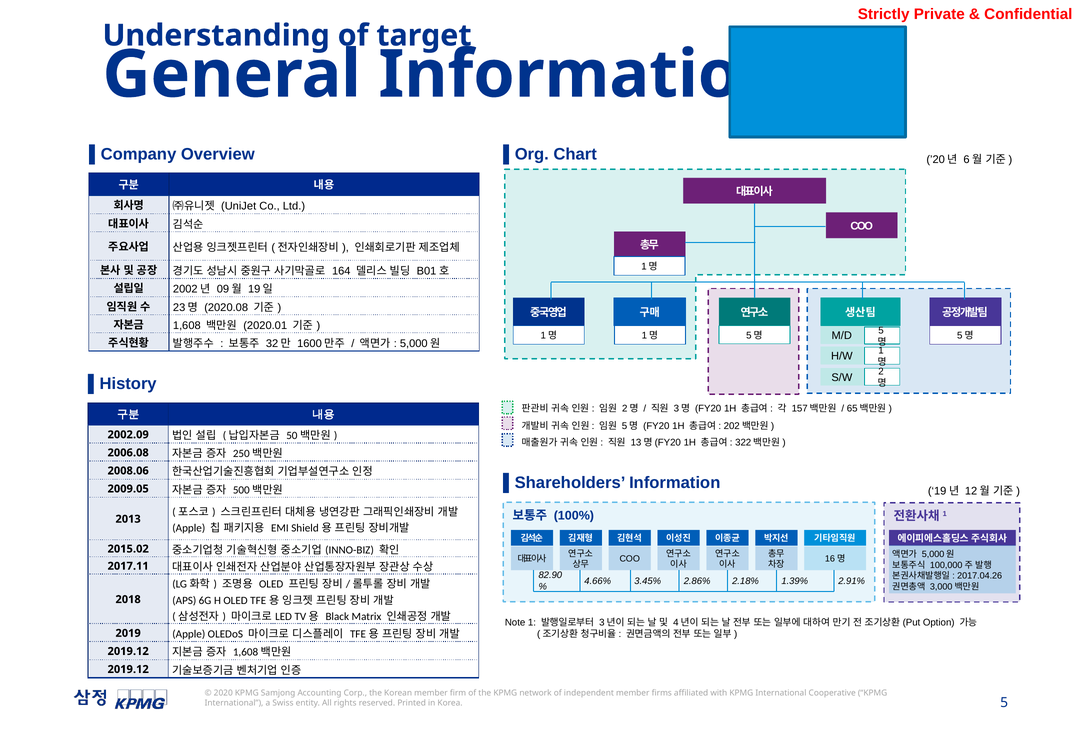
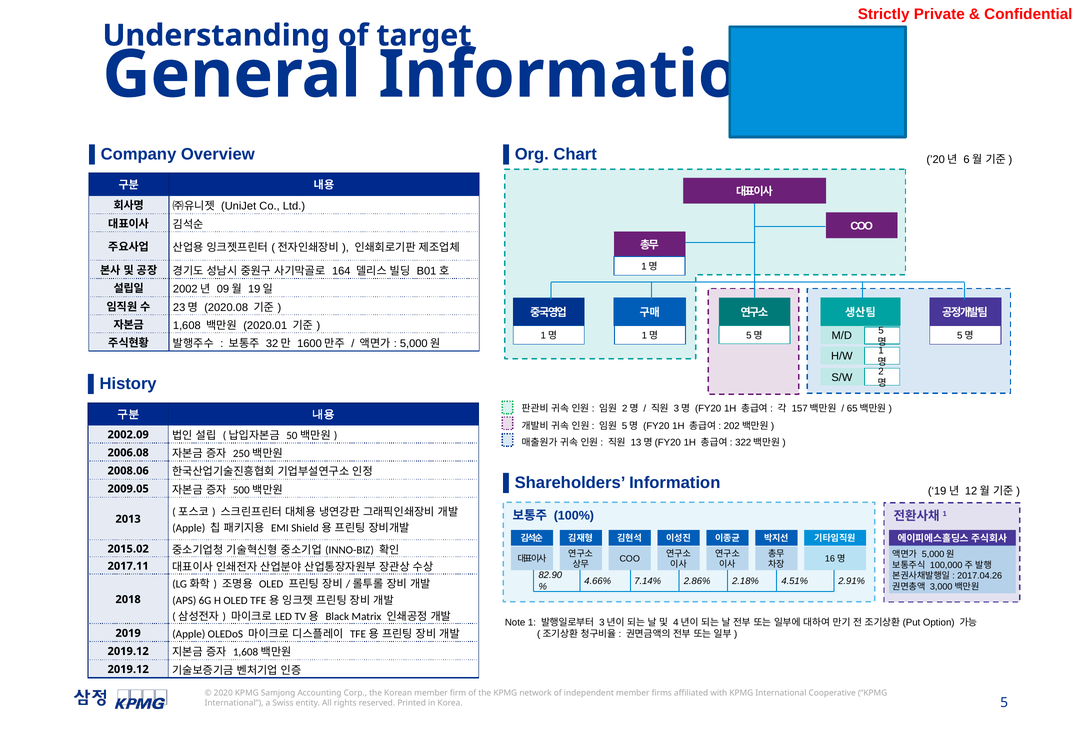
3.45%: 3.45% -> 7.14% (648, 581)
1.39%: 1.39% -> 4.51% (795, 581)
